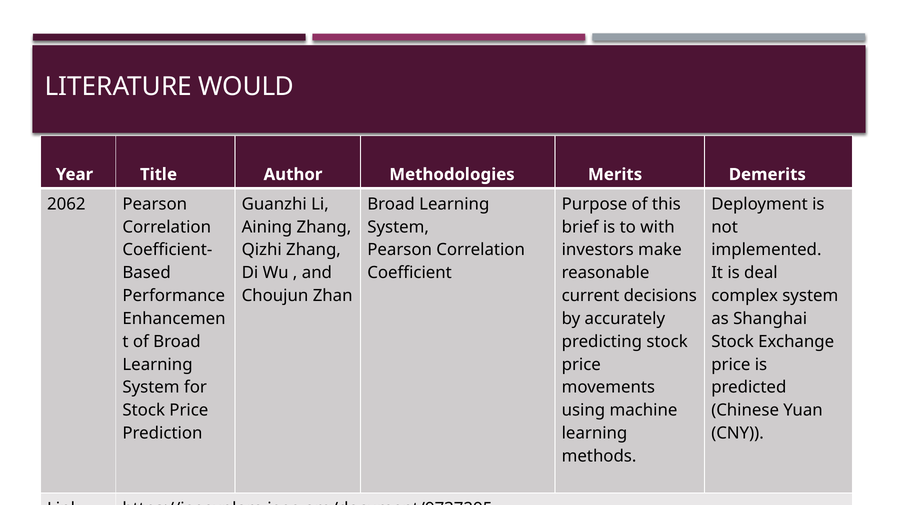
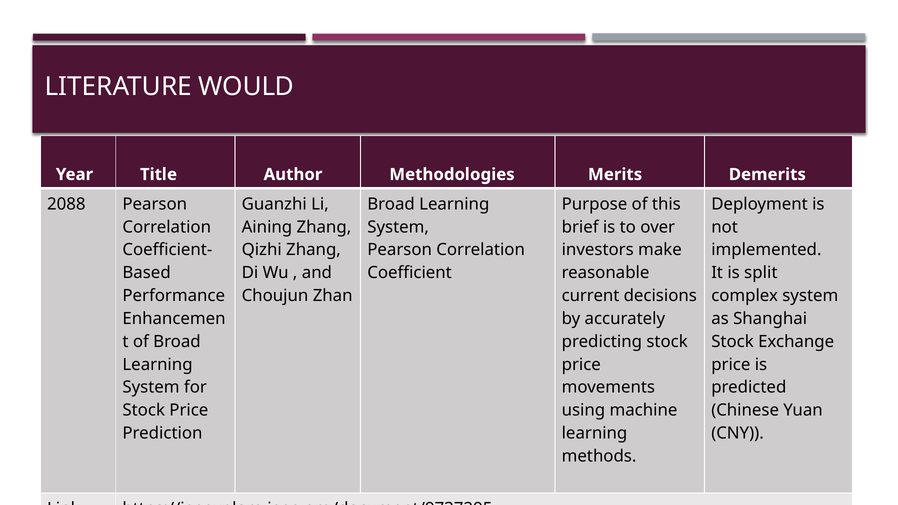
2062: 2062 -> 2088 (66, 204)
with: with -> over (658, 227)
deal: deal -> split (761, 273)
